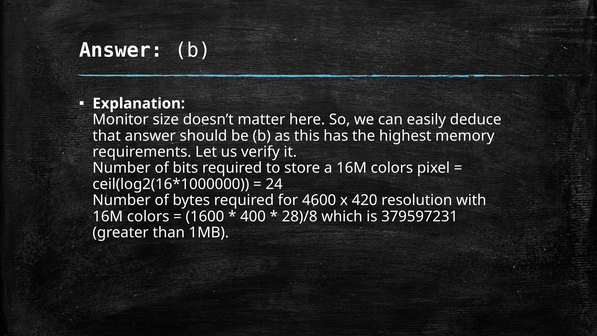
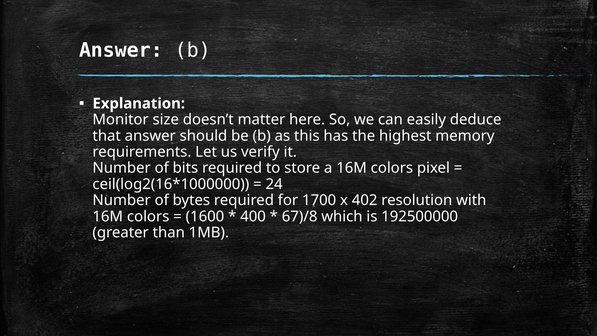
4600: 4600 -> 1700 (319, 200)
420: 420 -> 402 (365, 200)
28)/8: 28)/8 -> 67)/8 (300, 216)
379597231: 379597231 -> 192500000 (420, 216)
